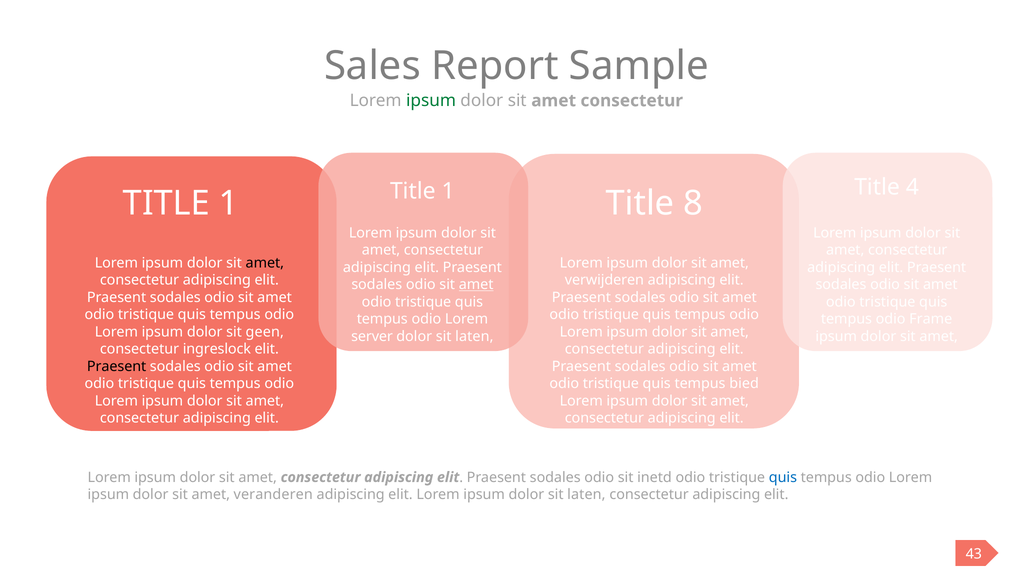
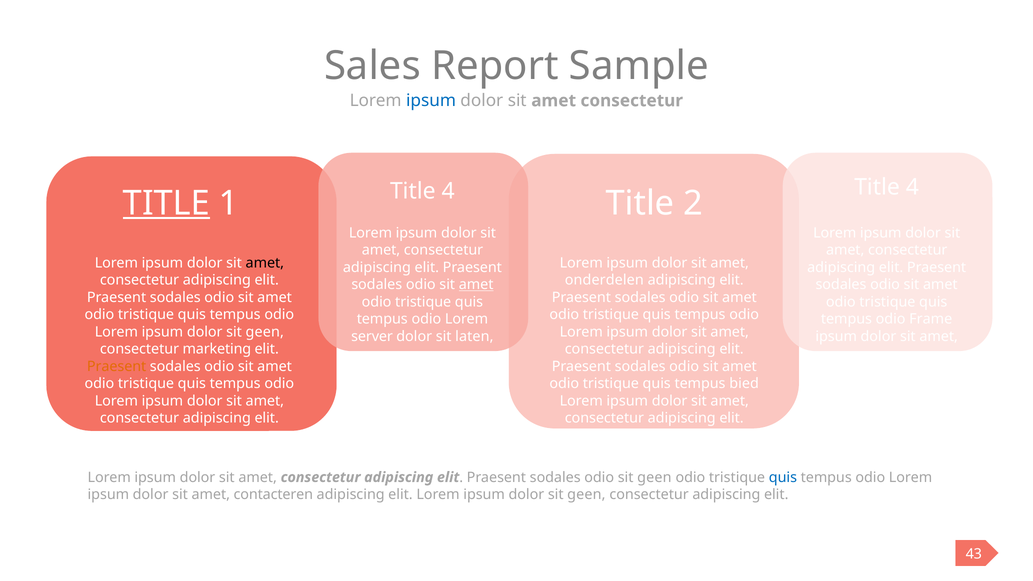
ipsum colour: green -> blue (431, 101)
1: 1 -> 4 (448, 191)
TITLE underline: none -> present (166, 203)
8: 8 -> 2 (693, 203)
verwijderen: verwijderen -> onderdelen (604, 280)
ingreslock: ingreslock -> marketing (217, 349)
Praesent colour: black -> orange (117, 366)
odio sit inetd: inetd -> geen (654, 477)
veranderen: veranderen -> contacteren (273, 495)
laten: laten -> geen (586, 495)
